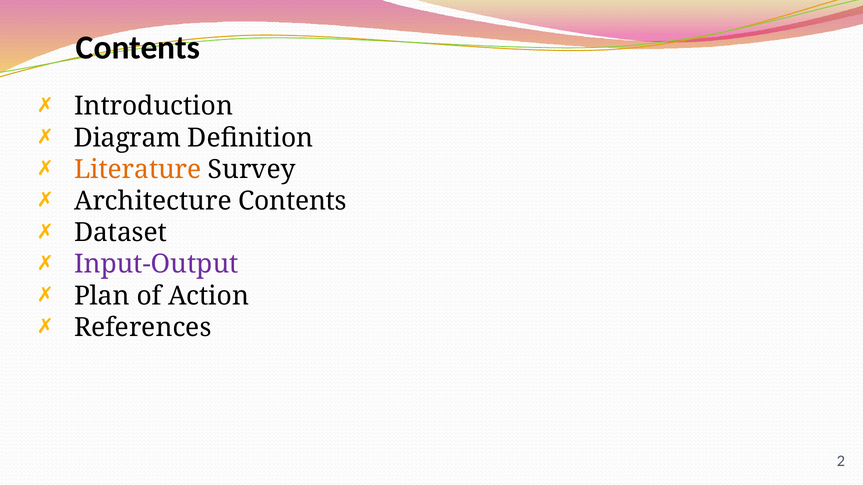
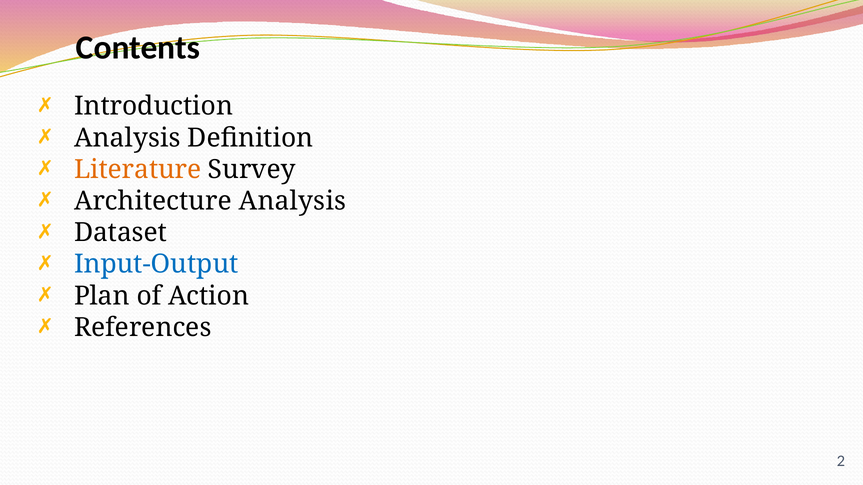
Diagram: Diagram -> Analysis (127, 138)
Architecture Contents: Contents -> Analysis (292, 201)
Input-Output colour: purple -> blue (156, 264)
